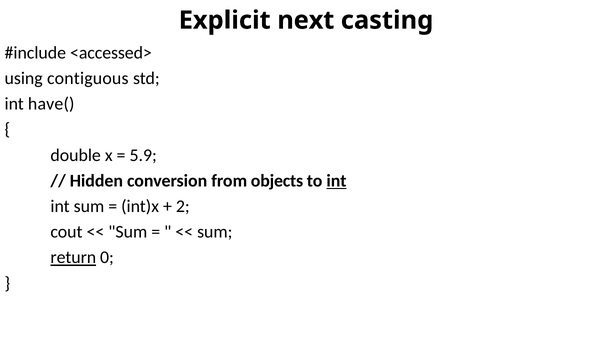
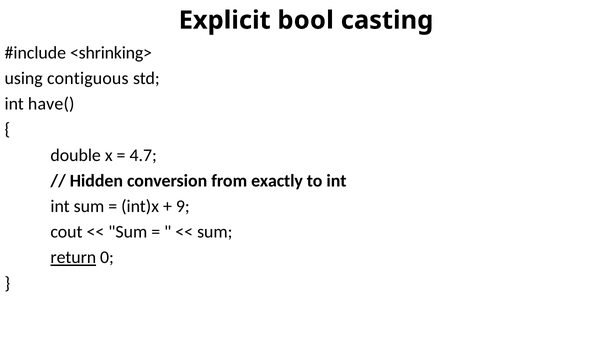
next: next -> bool (306, 20)
<accessed>: <accessed> -> <shrinking> (111, 53)
5.9: 5.9 -> 4.7 (143, 155)
objects: objects -> exactly (277, 181)
int underline: present -> none (336, 181)
2: 2 -> 9 (183, 207)
